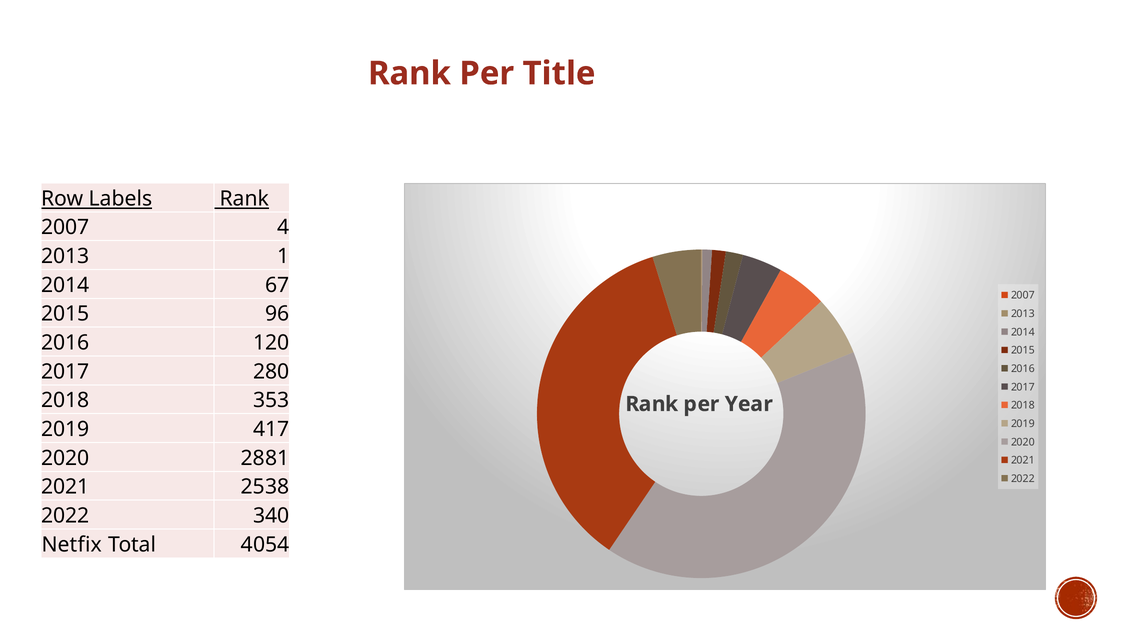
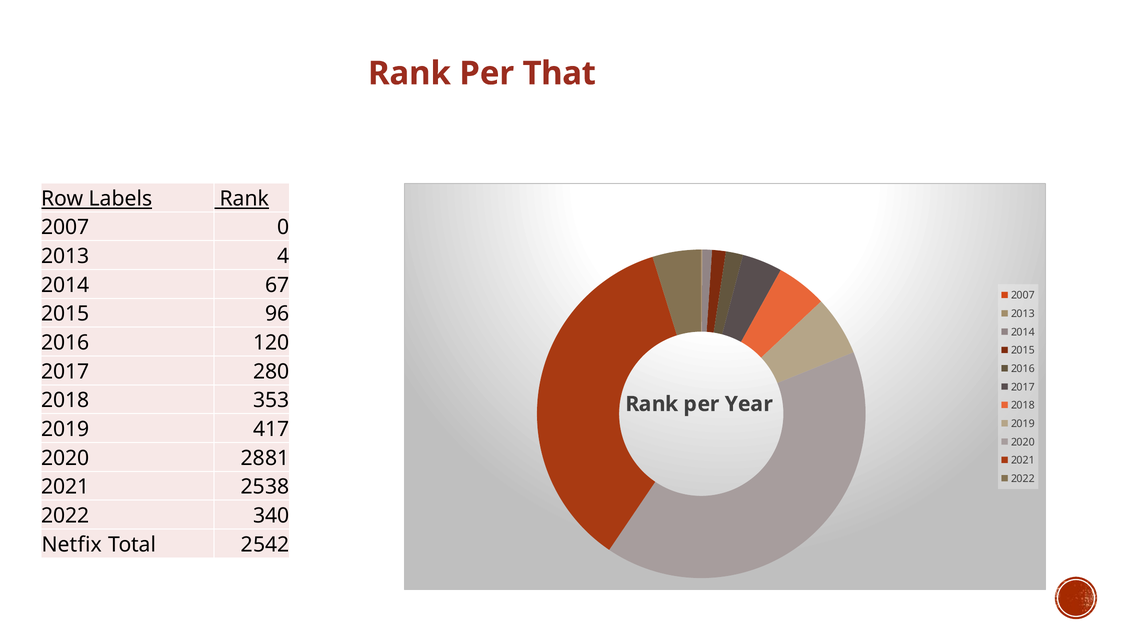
Title: Title -> That (559, 73)
4: 4 -> 0 (283, 227)
1: 1 -> 4 (283, 256)
4054: 4054 -> 2542 (265, 544)
